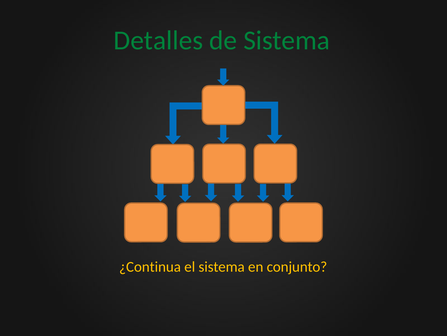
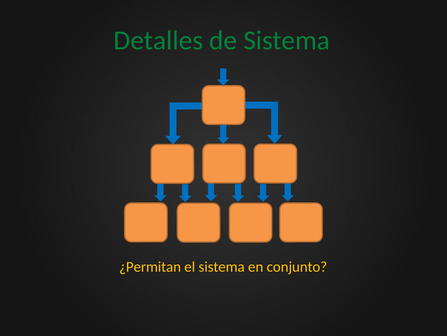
¿Continua: ¿Continua -> ¿Permitan (150, 266)
